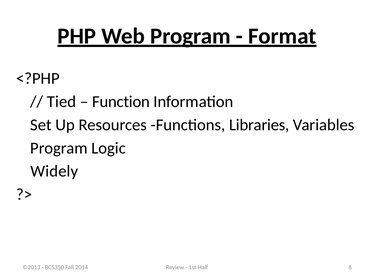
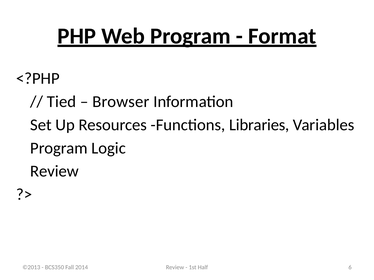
Function: Function -> Browser (121, 102)
Widely: Widely -> Review (54, 172)
